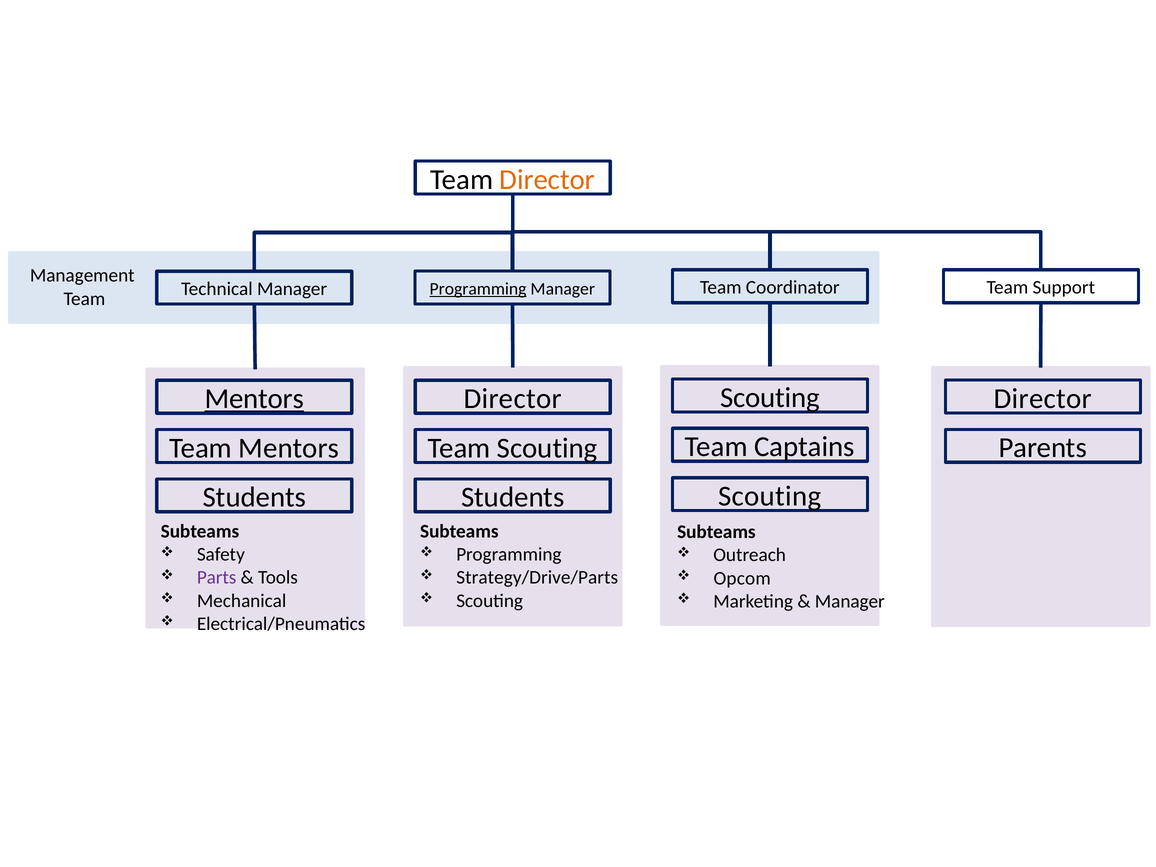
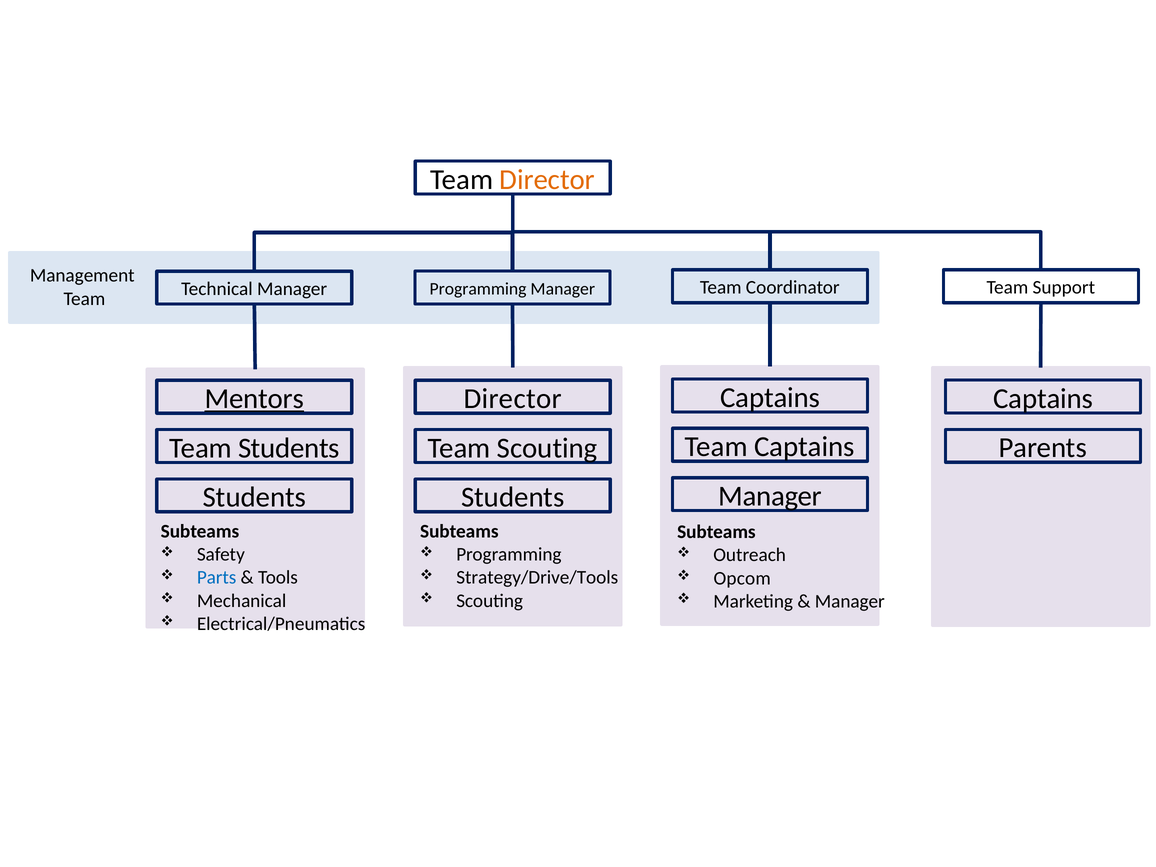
Programming underline: present -> none (478, 289)
Scouting: Scouting -> Captains (770, 397)
Director: Director -> Captains (1043, 399)
Team Mentors: Mentors -> Students (289, 448)
Scouting: Scouting -> Manager (770, 496)
Parts colour: purple -> blue (217, 578)
Strategy/Drive/Parts: Strategy/Drive/Parts -> Strategy/Drive/Tools (537, 578)
